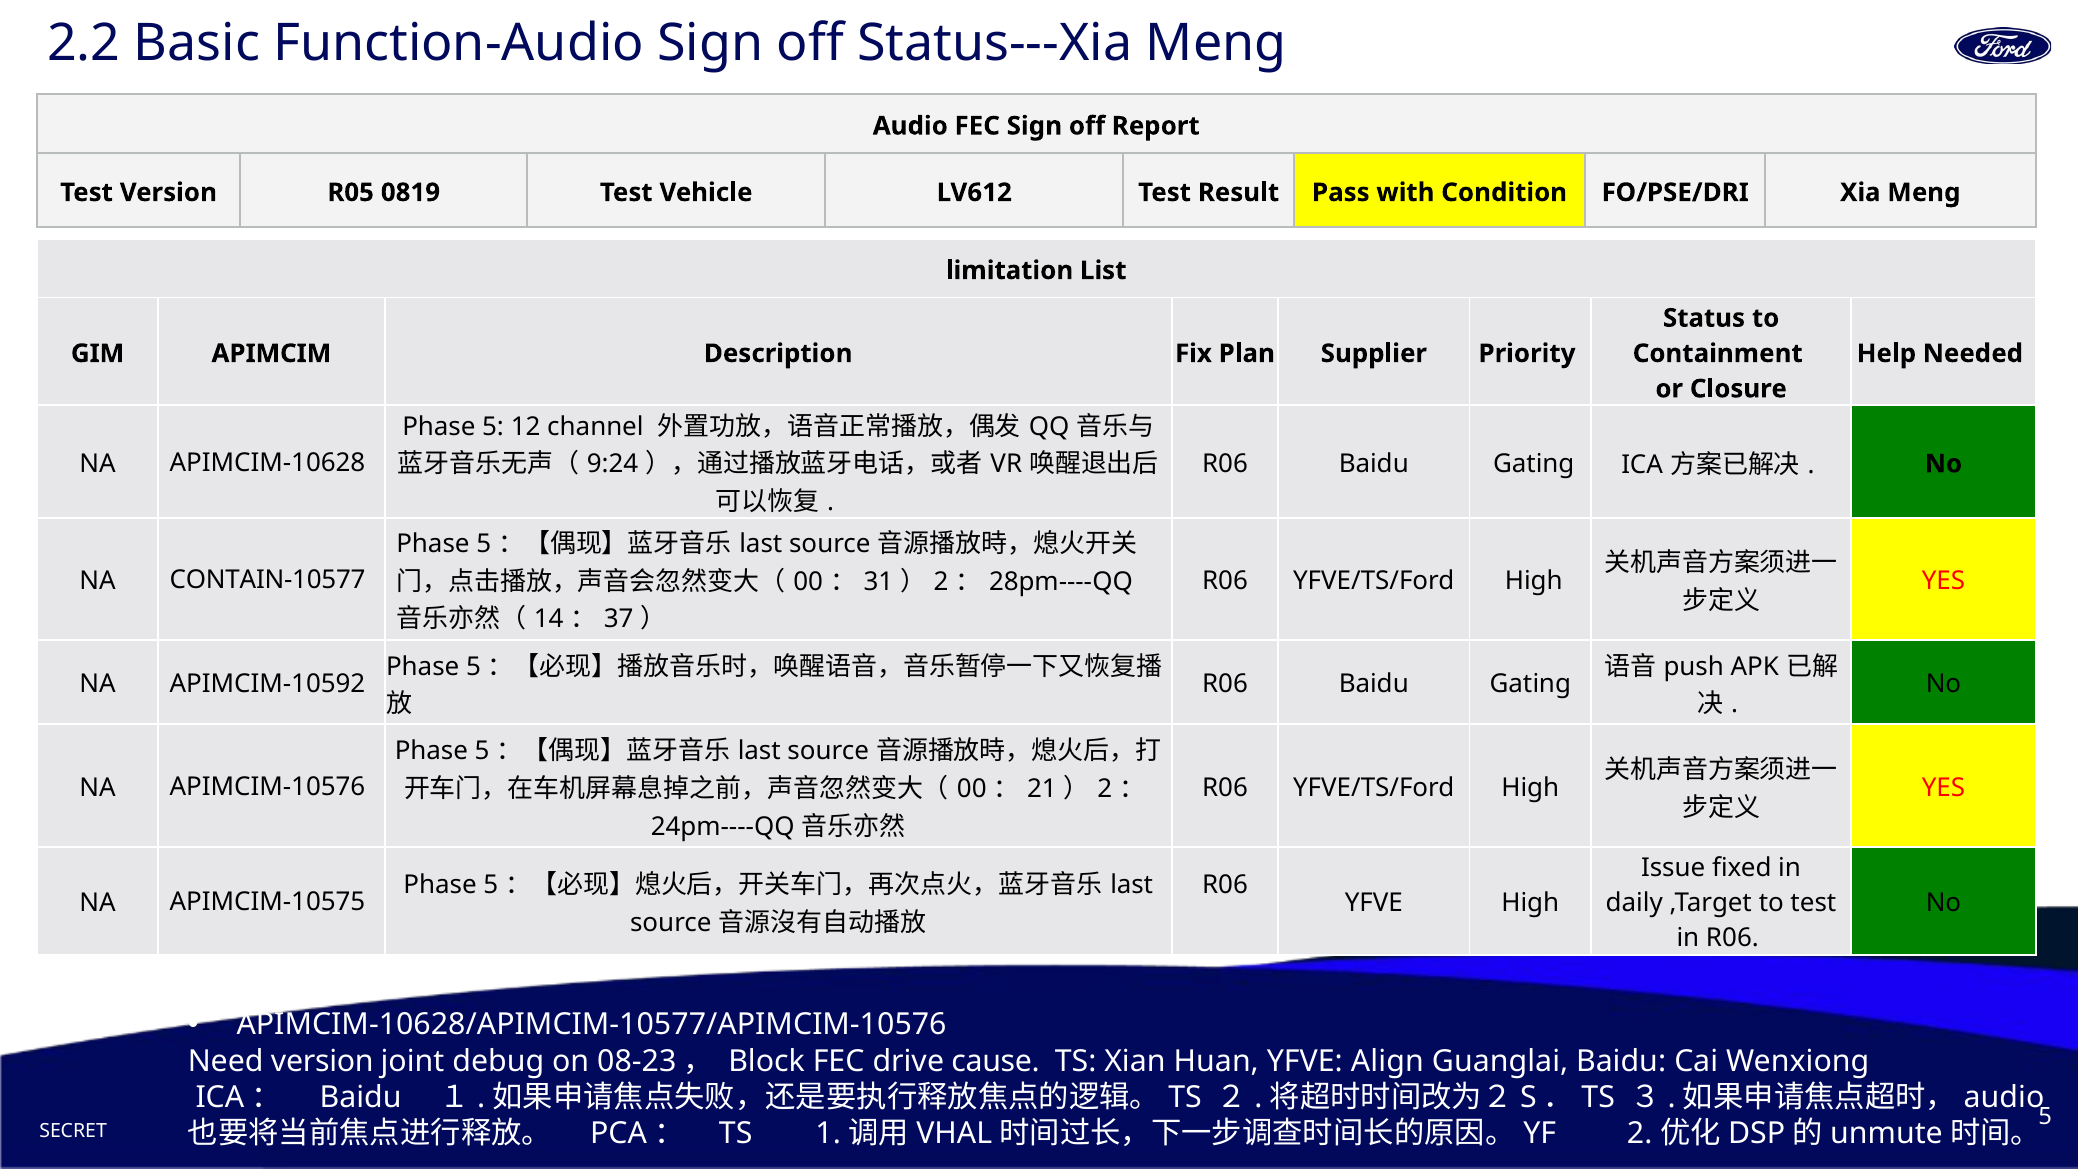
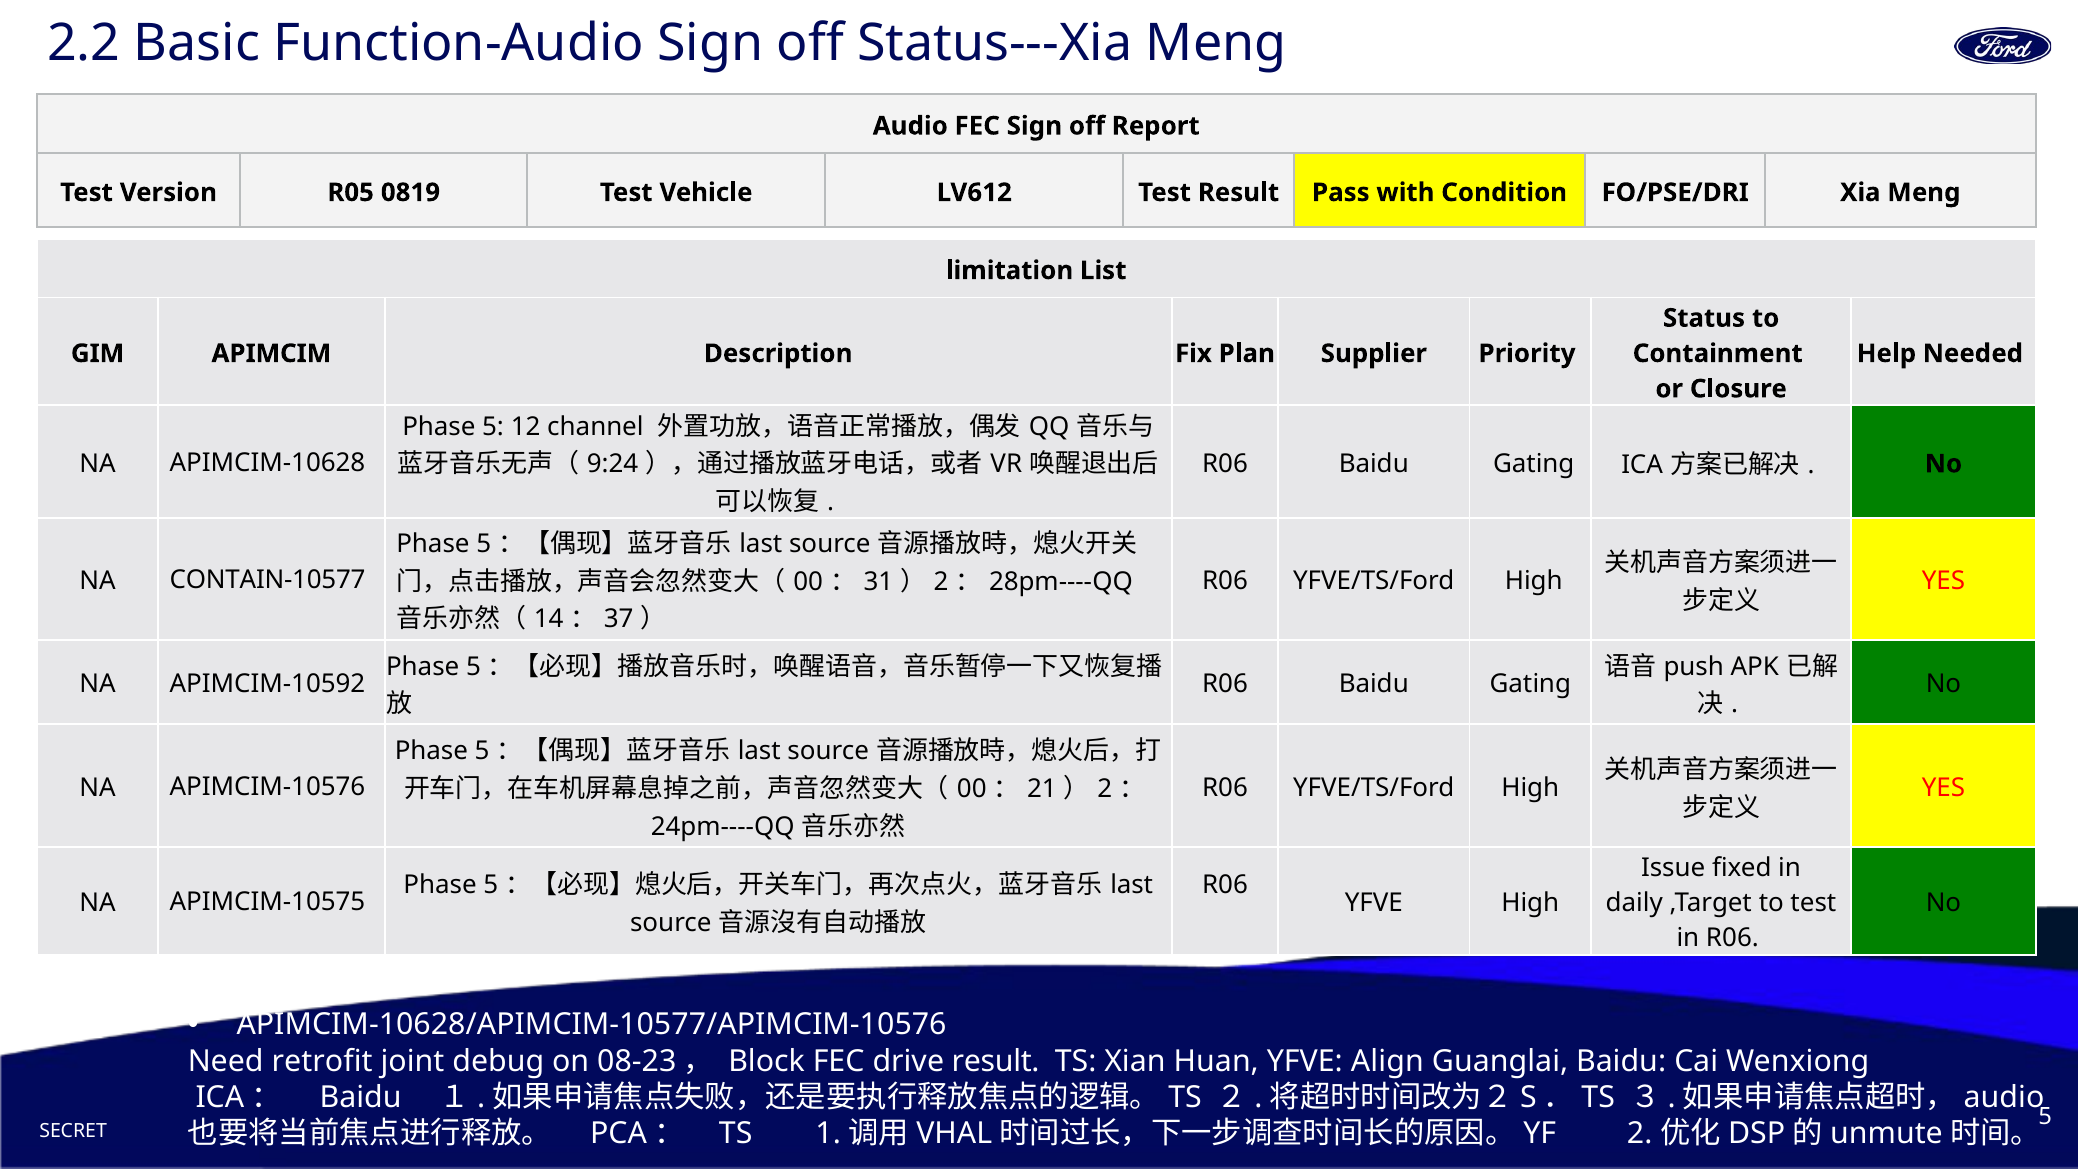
Need version: version -> retrofit (322, 1061)
drive cause: cause -> result (996, 1061)
